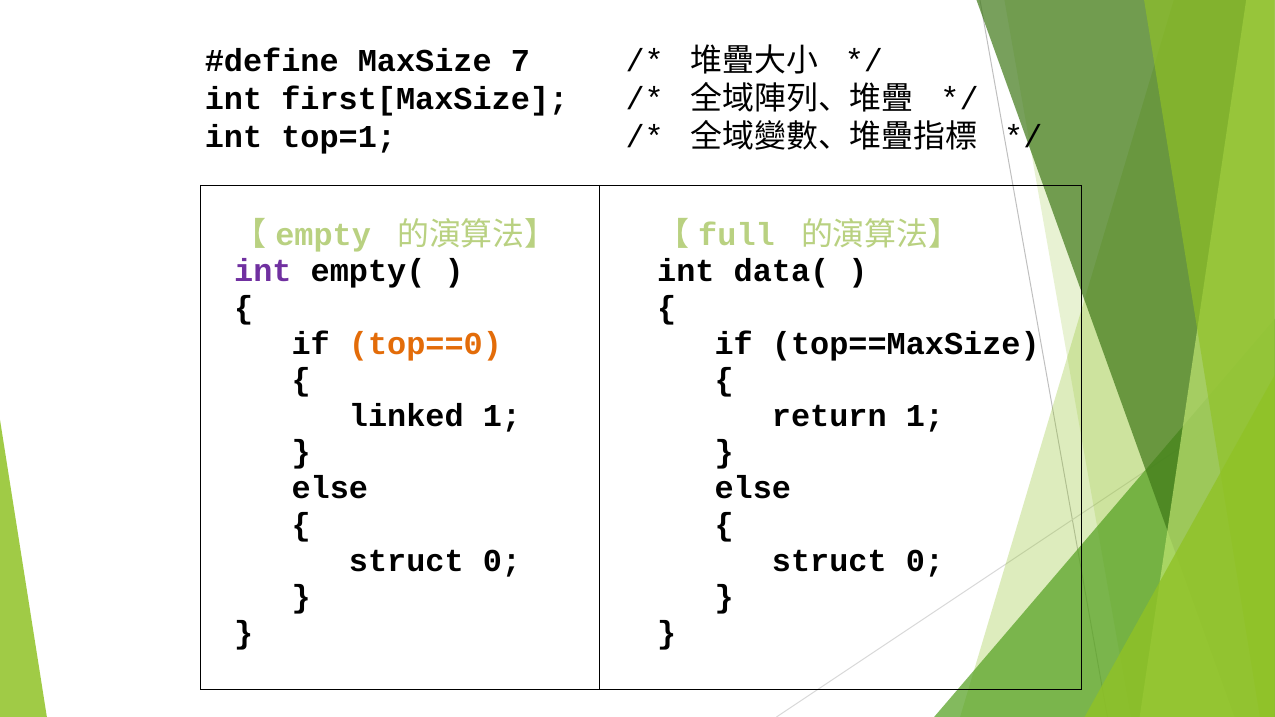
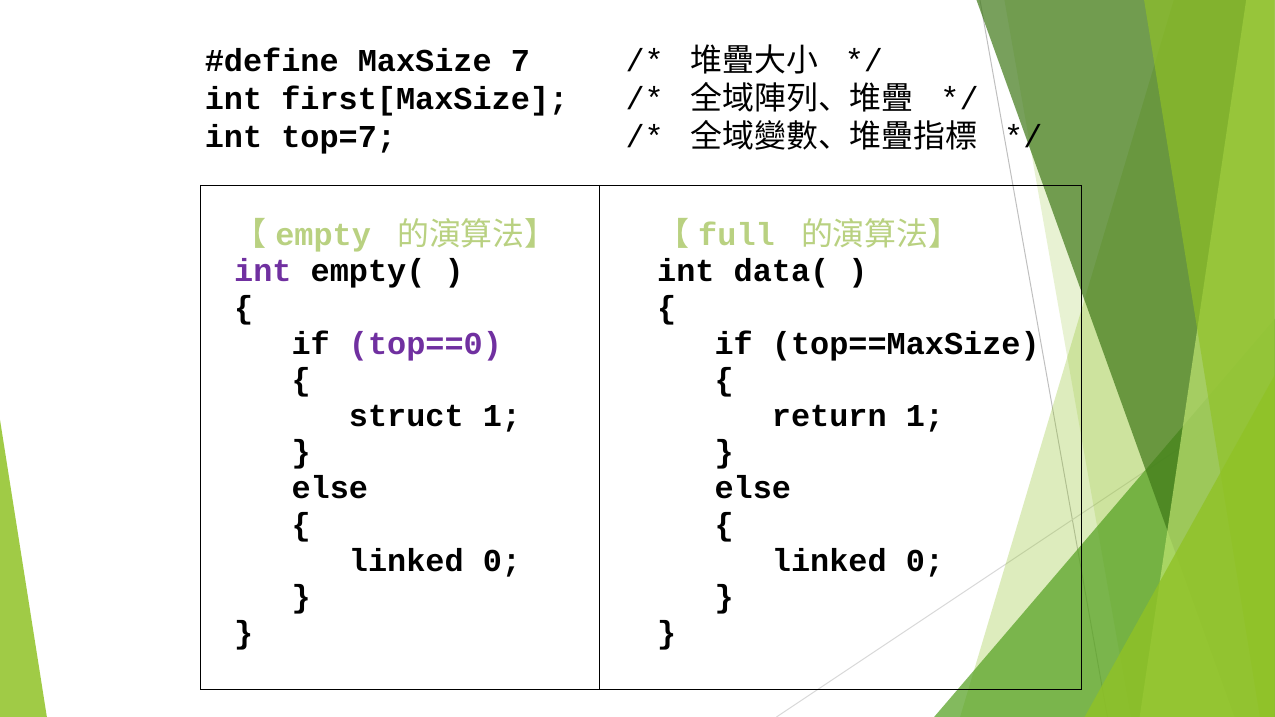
top=1: top=1 -> top=7 (339, 137)
top==0 colour: orange -> purple (425, 344)
linked: linked -> struct (406, 416)
struct: struct -> linked (406, 561)
struct: struct -> linked (829, 561)
